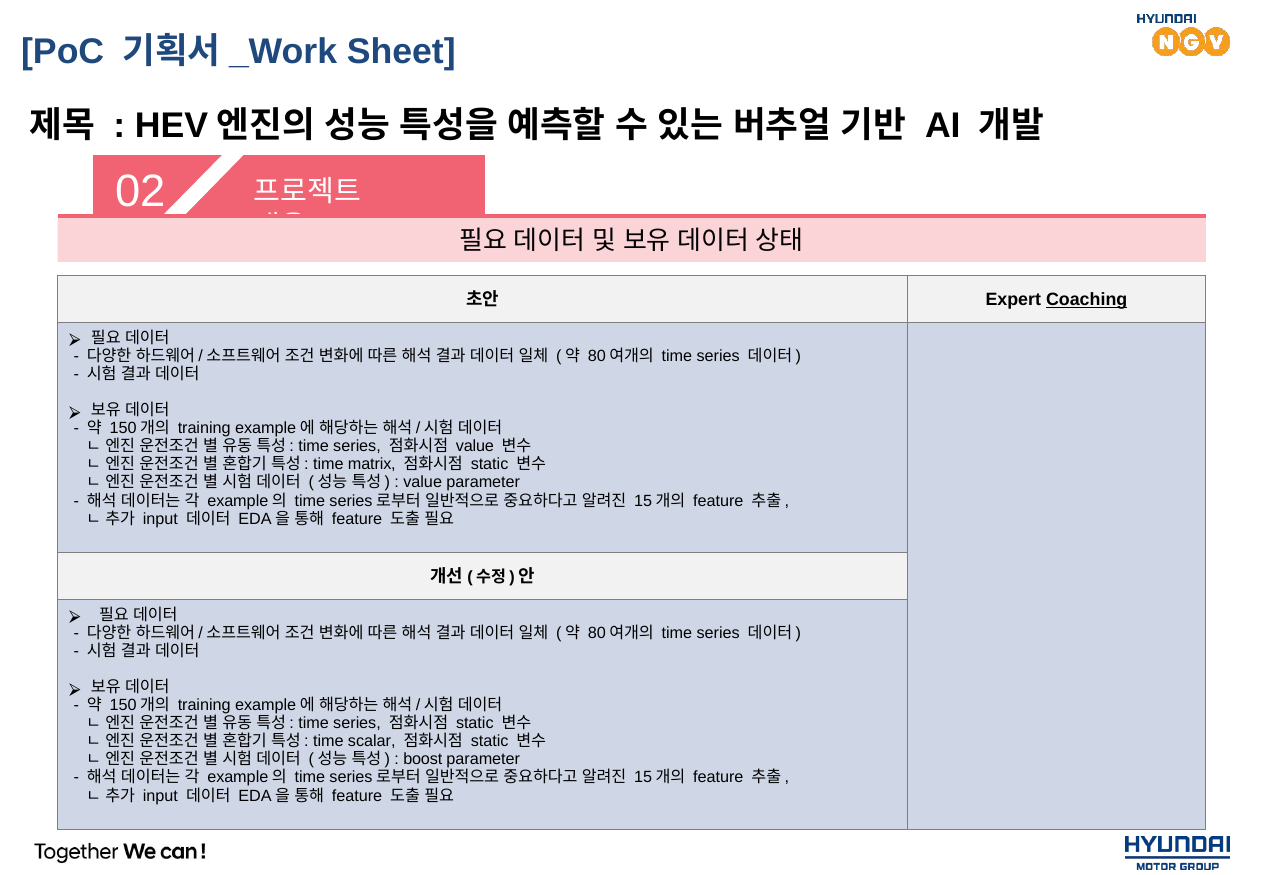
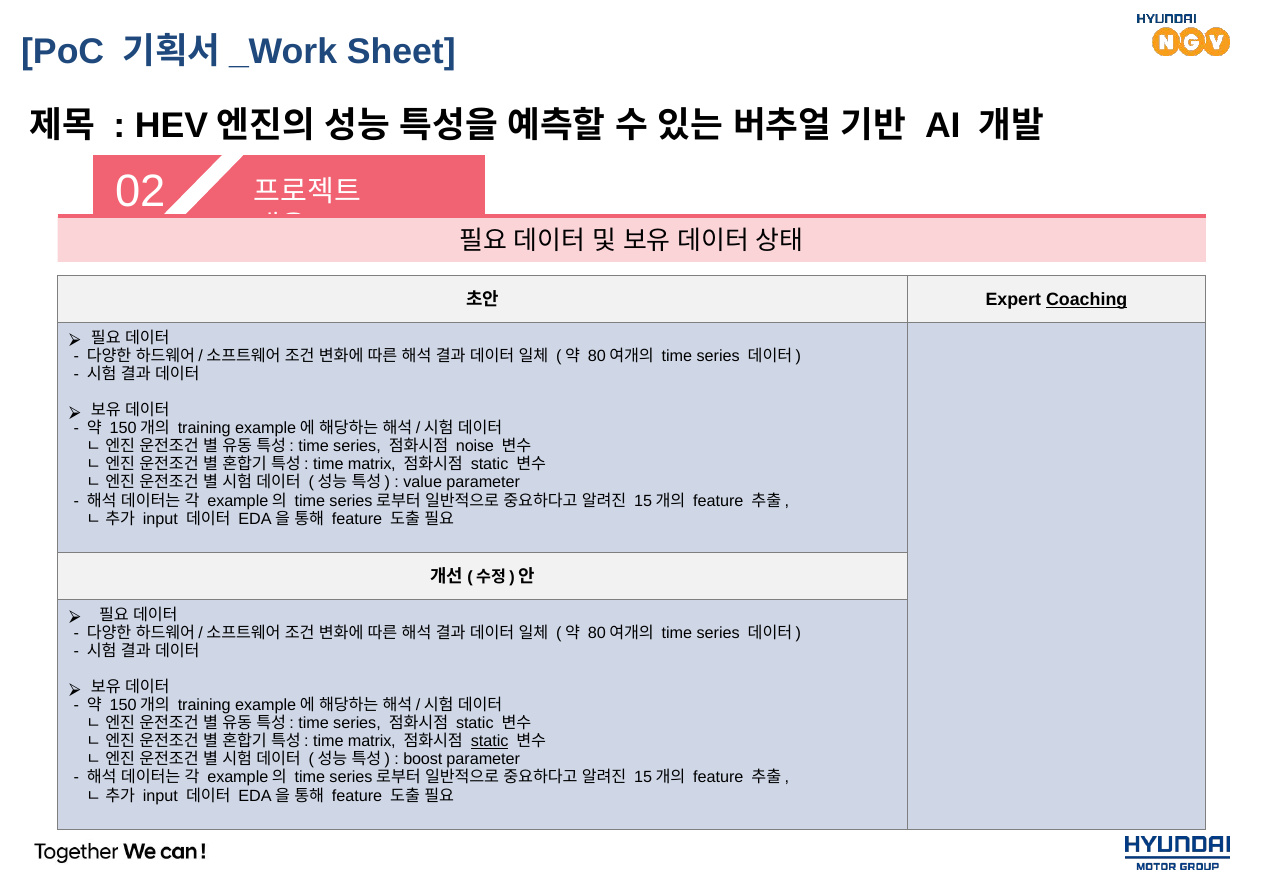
value: value -> noise (475, 446)
scalar: scalar -> matrix (372, 742)
static underline: none -> present (490, 742)
